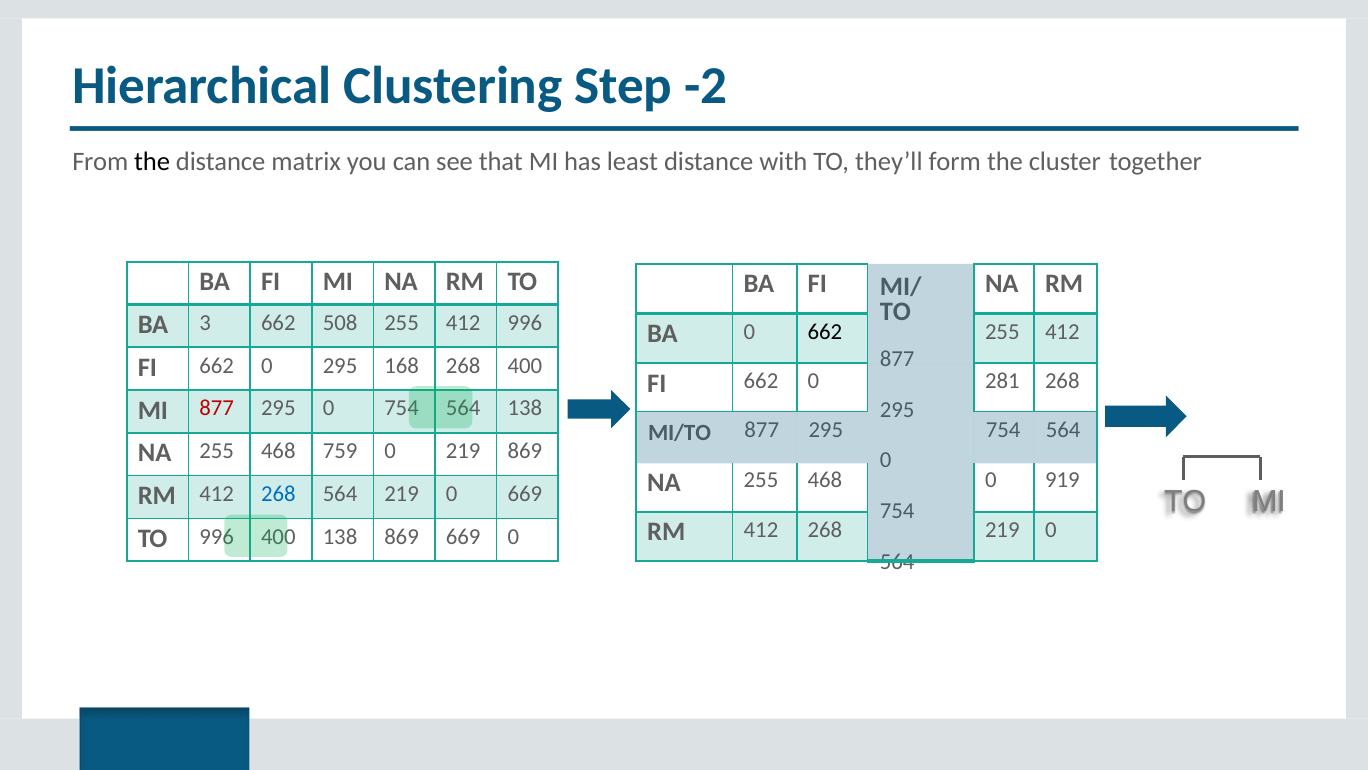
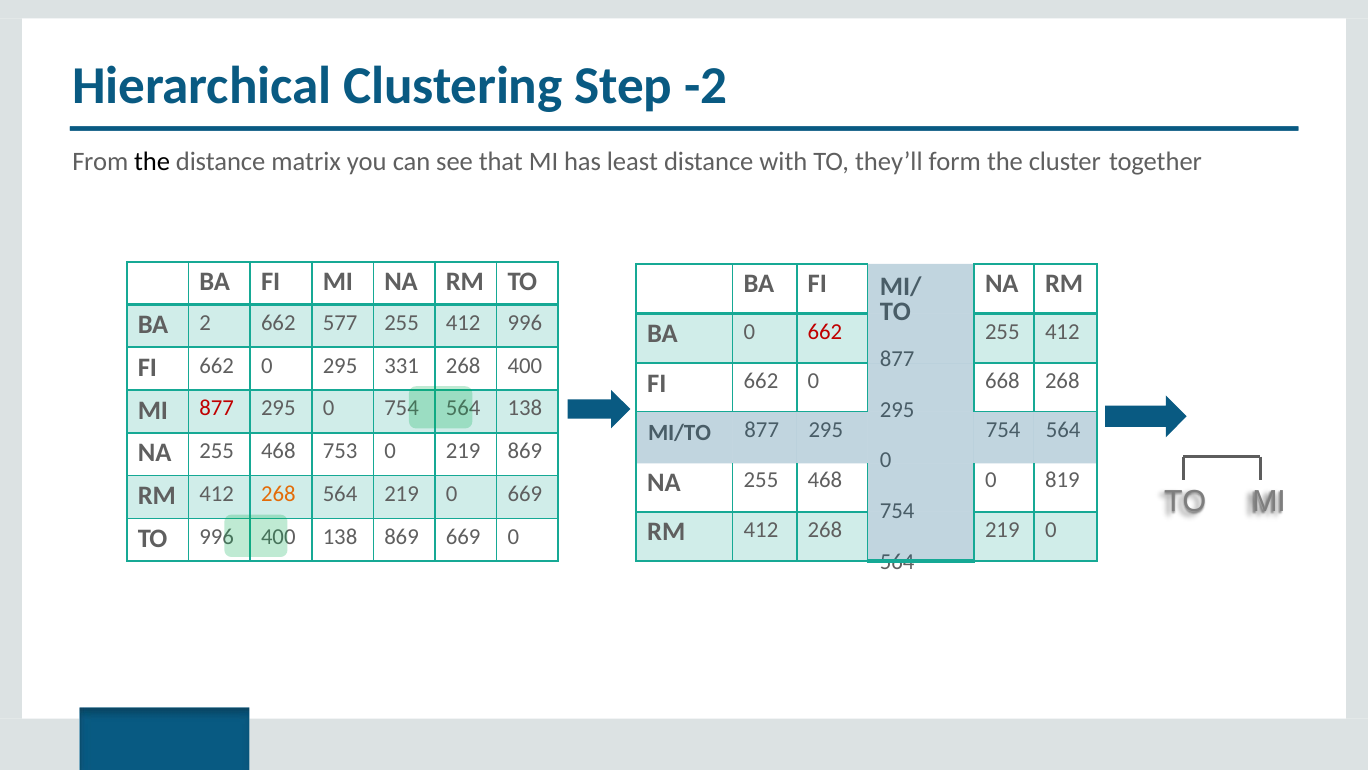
3: 3 -> 2 (205, 322)
508: 508 -> 577 (340, 322)
662 colour: black -> red (825, 332)
168: 168 -> 331 (402, 365)
281: 281 -> 668 (1002, 381)
759: 759 -> 753 (340, 451)
919: 919 -> 819 (1062, 480)
268 colour: blue -> orange (278, 494)
